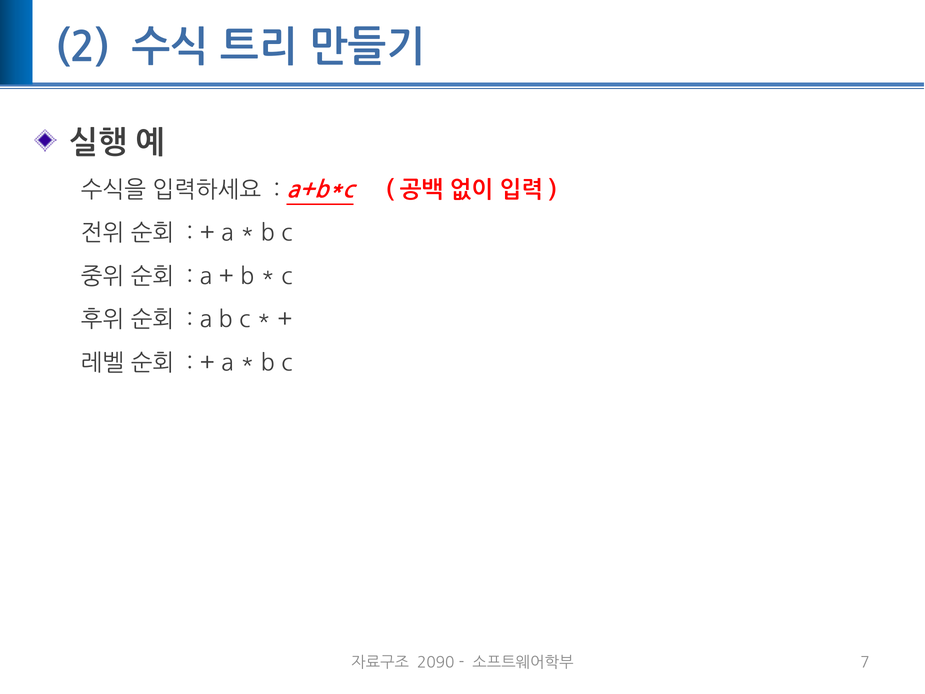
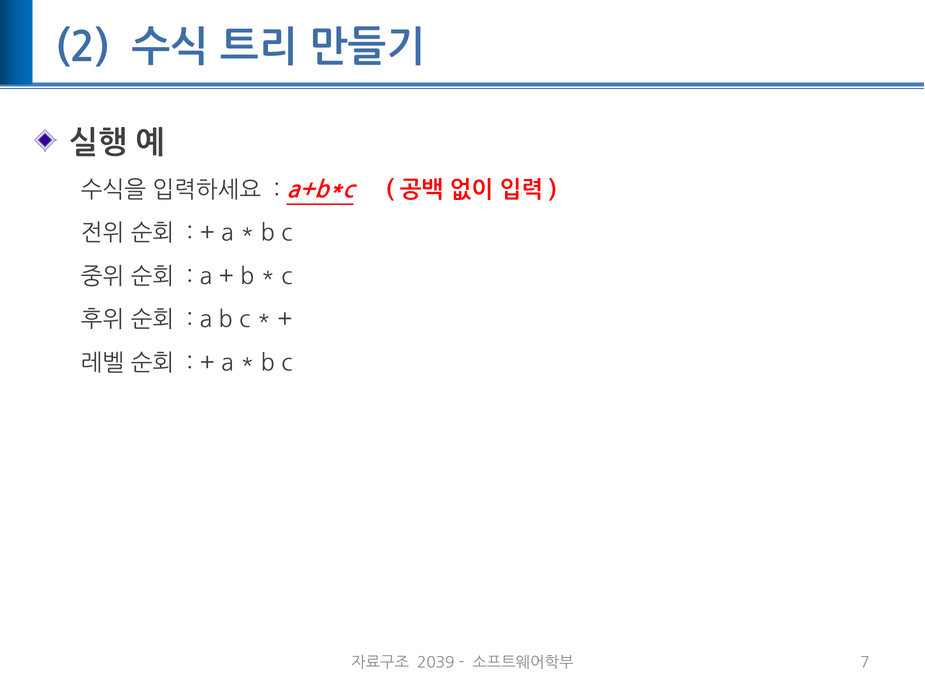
2090: 2090 -> 2039 (436, 663)
